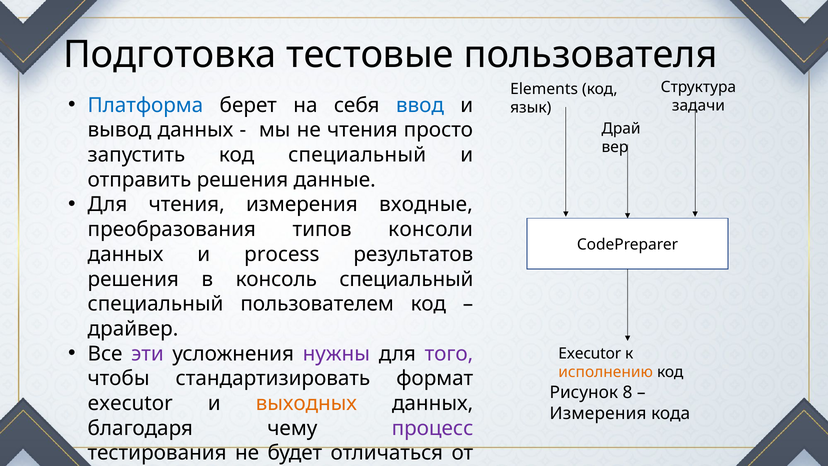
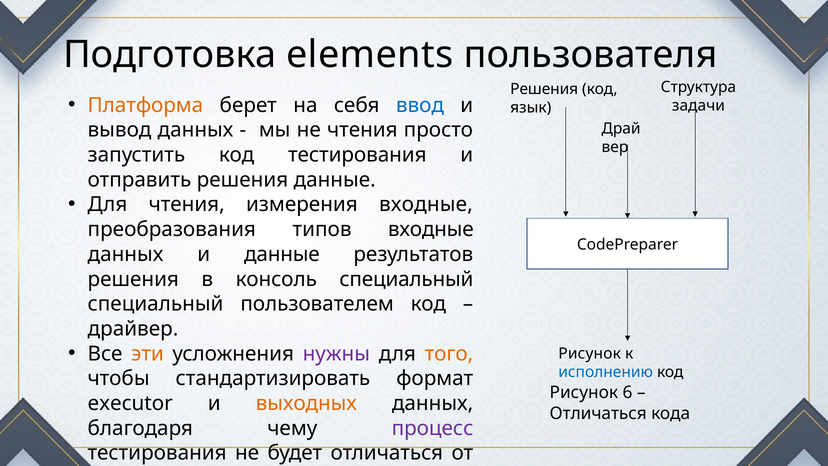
тестовые: тестовые -> elements (370, 55)
Elements: Elements -> Решения (544, 89)
Платформа colour: blue -> orange (145, 105)
код специальный: специальный -> тестирования (357, 155)
типов консоли: консоли -> входные (431, 229)
и process: process -> данные (282, 254)
эти colour: purple -> orange (147, 354)
того colour: purple -> orange (449, 354)
Executor: Executor -> Рисунок (590, 353)
исполнению colour: orange -> blue (606, 372)
8: 8 -> 6 (627, 392)
Измерения: Измерения -> Отличаться (598, 413)
